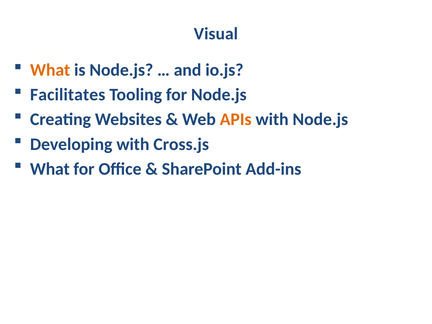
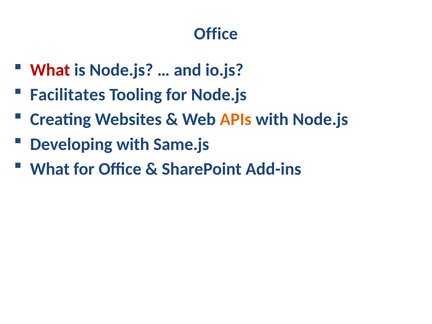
Visual: Visual -> Office (216, 34)
What colour: orange -> red (50, 70)
Cross.js: Cross.js -> Same.js (181, 144)
